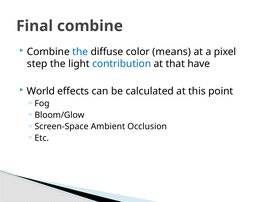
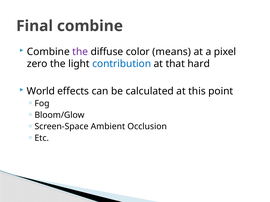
the colour: blue -> purple (80, 52)
step: step -> zero (37, 64)
have: have -> hard (199, 64)
